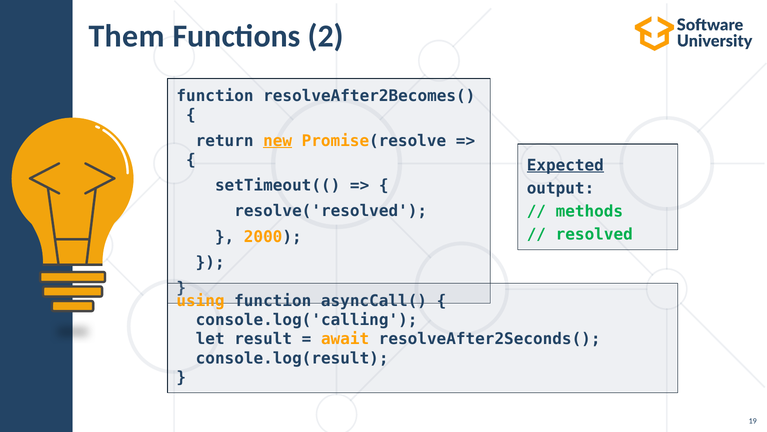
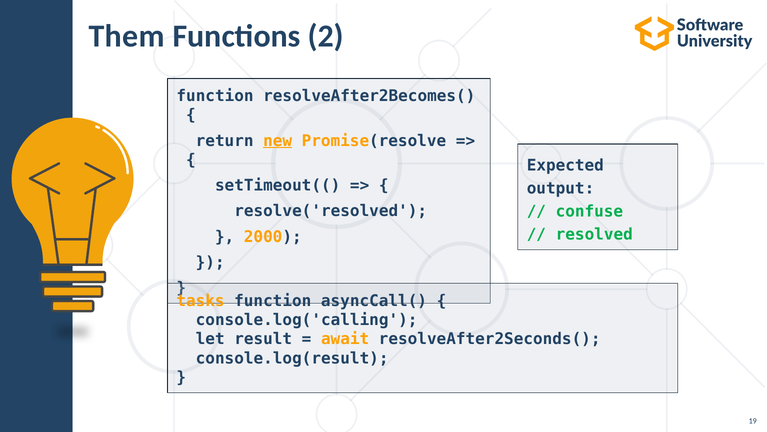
Expected underline: present -> none (565, 165)
methods: methods -> confuse (589, 211)
using: using -> tasks (201, 300)
